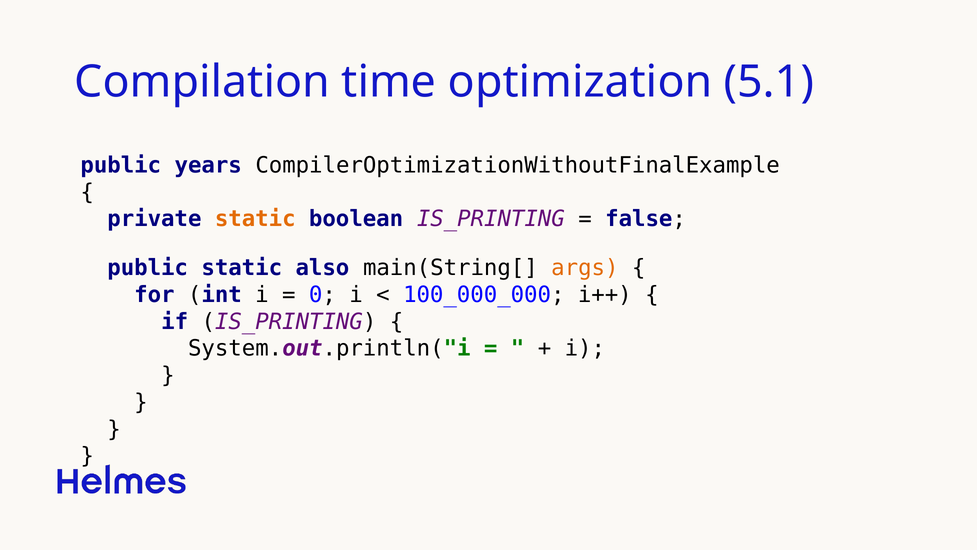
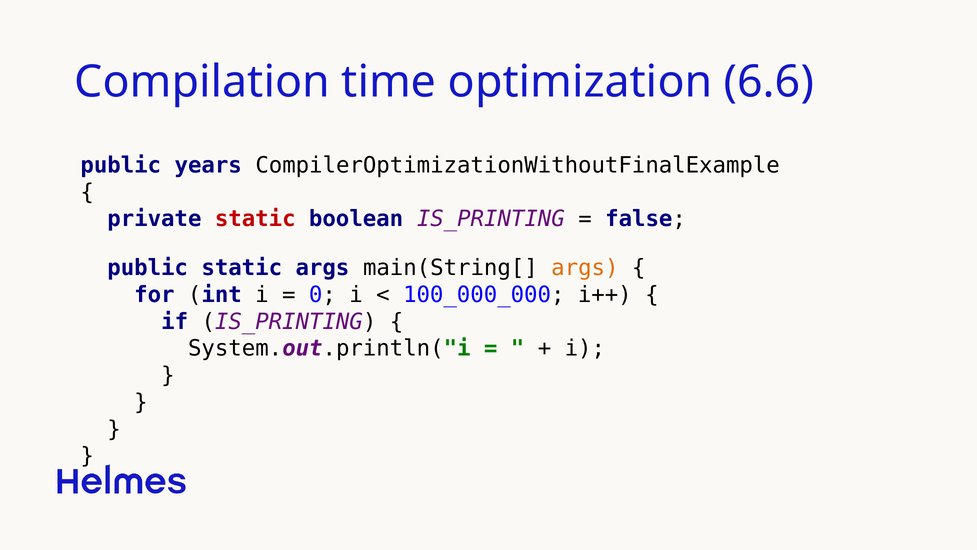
5.1: 5.1 -> 6.6 (769, 82)
static colour: orange -> red (255, 219)
static also: also -> args (322, 268)
